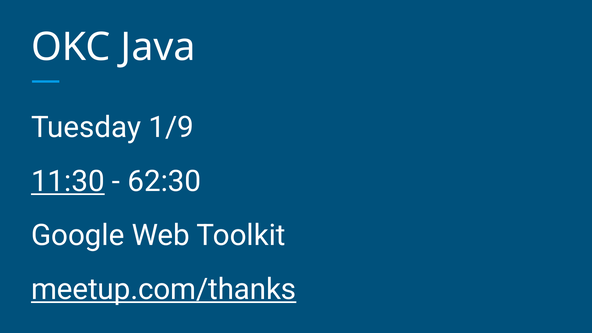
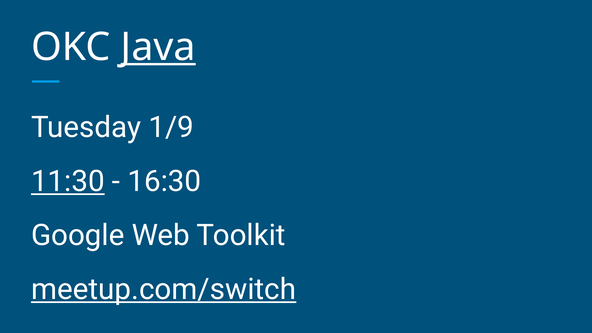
Java underline: none -> present (158, 47)
62:30: 62:30 -> 16:30 (164, 181)
meetup.com/thanks: meetup.com/thanks -> meetup.com/switch (164, 289)
